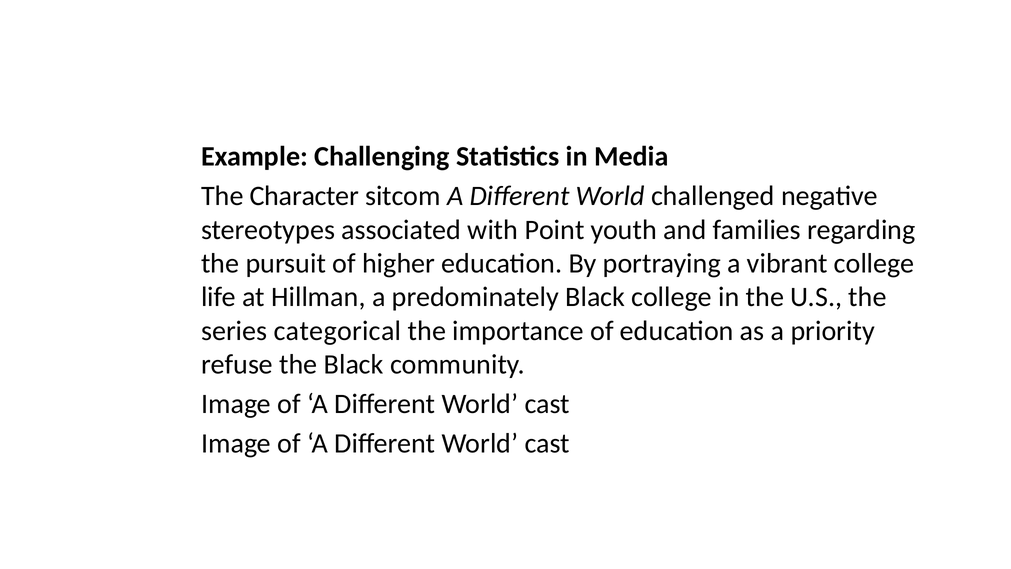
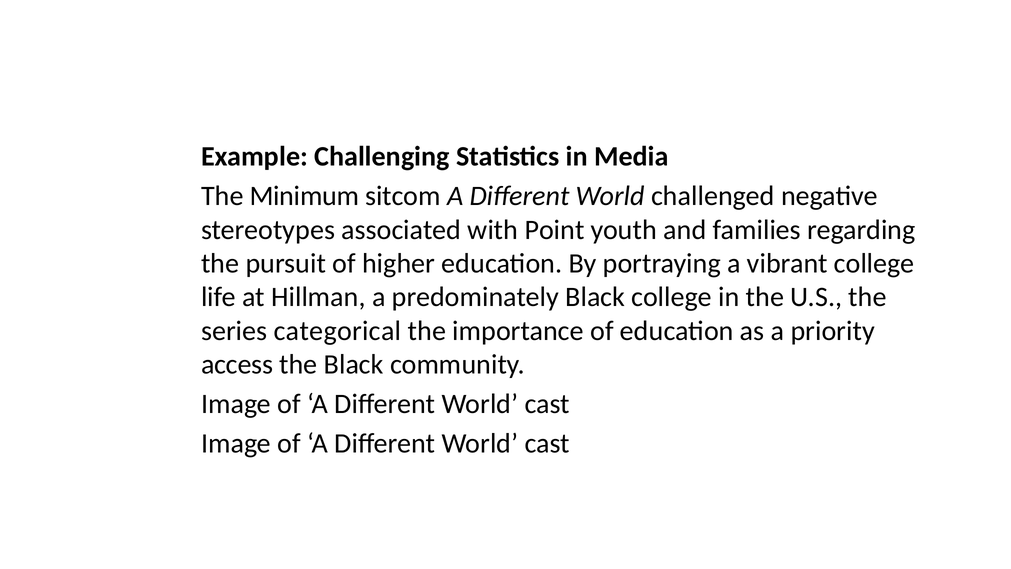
Character: Character -> Minimum (304, 196)
refuse: refuse -> access (237, 364)
